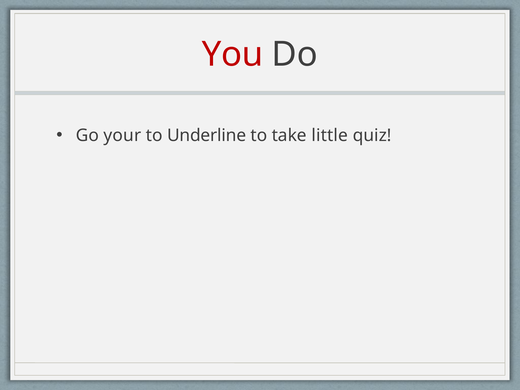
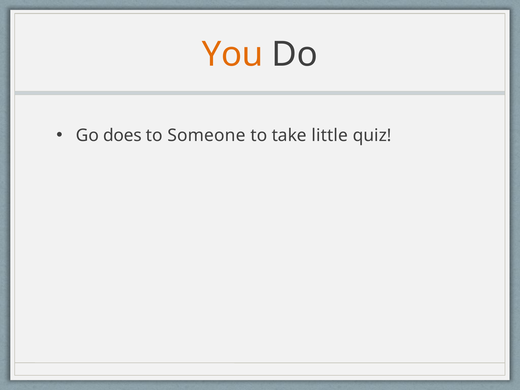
You colour: red -> orange (233, 54)
your: your -> does (123, 136)
Underline: Underline -> Someone (206, 136)
